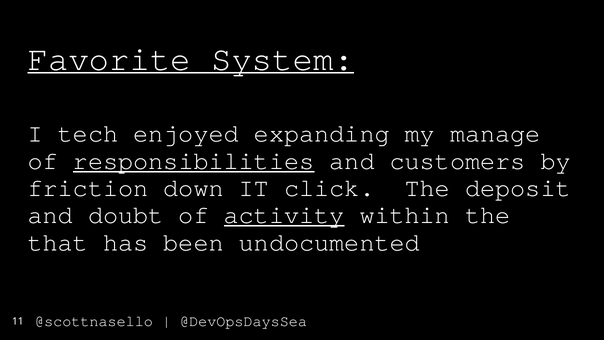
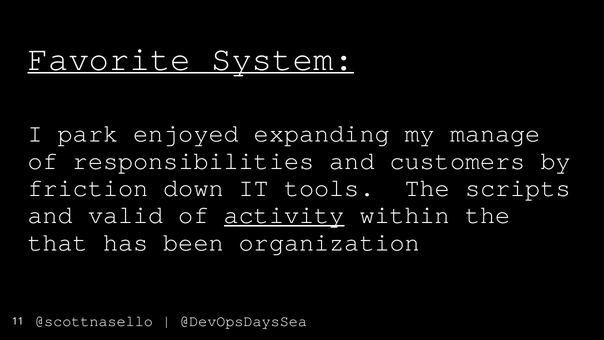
tech: tech -> park (88, 133)
responsibilities underline: present -> none (194, 161)
click: click -> tools (329, 188)
deposit: deposit -> scripts (518, 188)
doubt: doubt -> valid (126, 215)
undocumented: undocumented -> organization (329, 242)
